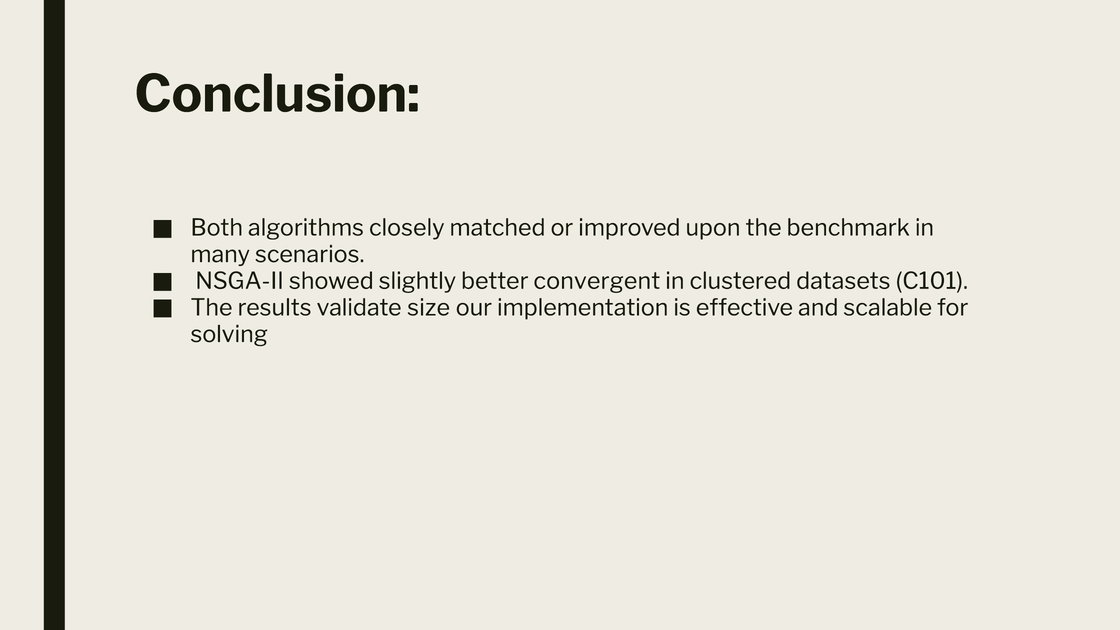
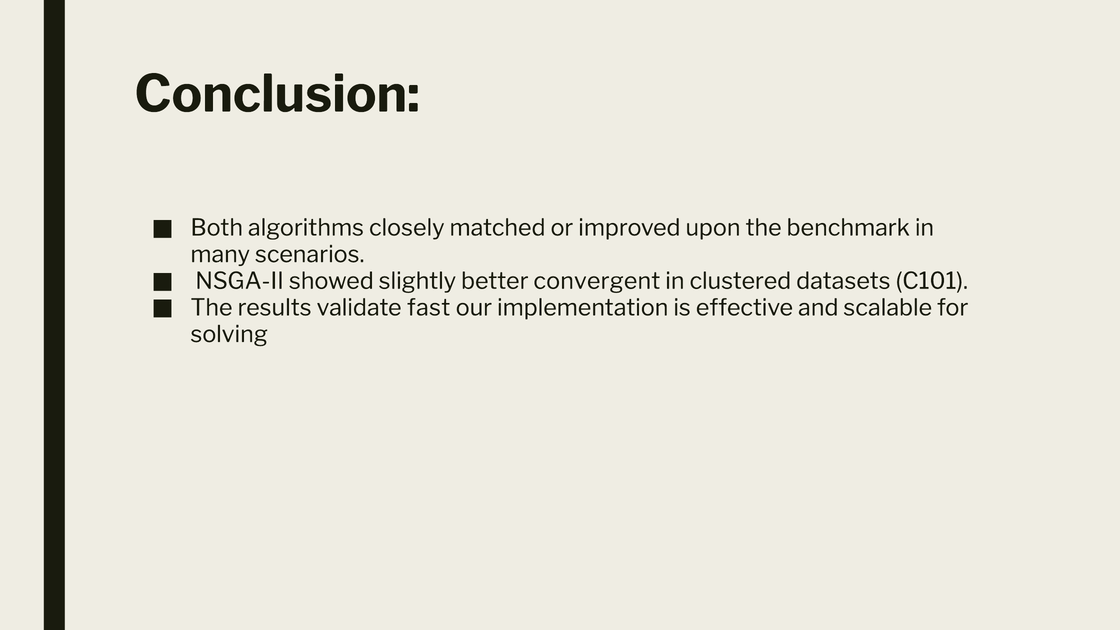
size: size -> fast (429, 308)
